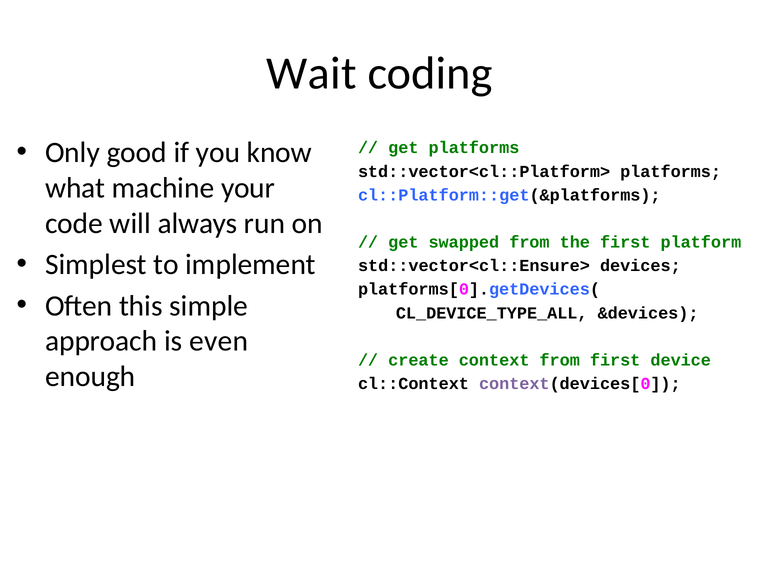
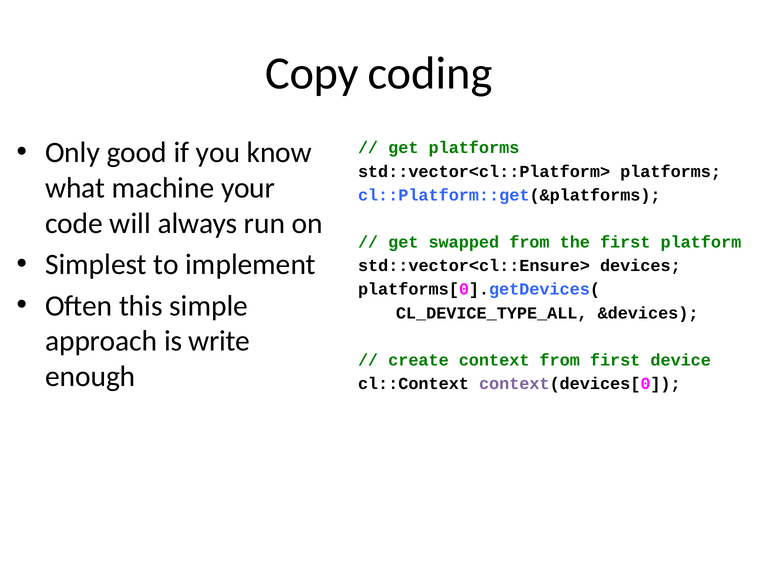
Wait: Wait -> Copy (312, 73)
even: even -> write (219, 341)
